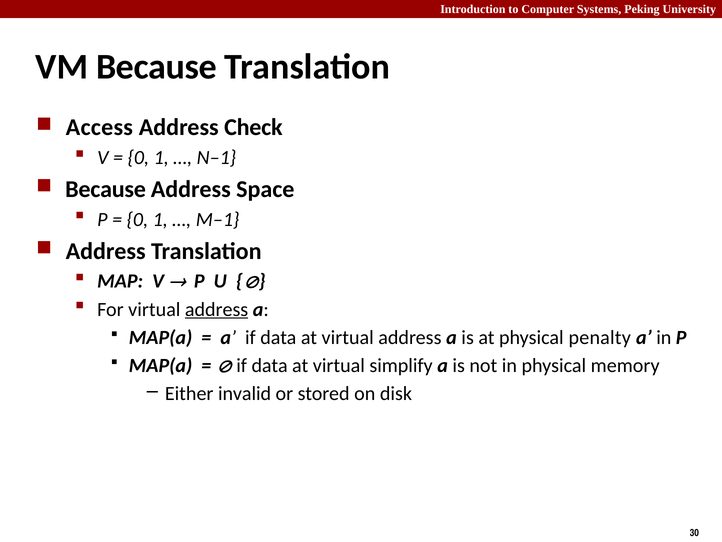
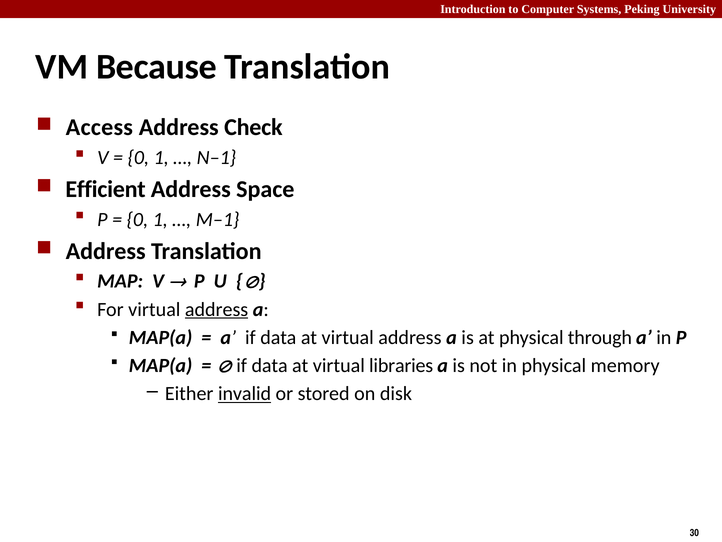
Because: Because -> Efficient (106, 189)
penalty: penalty -> through (600, 337)
simplify: simplify -> libraries (401, 365)
invalid underline: none -> present (245, 393)
